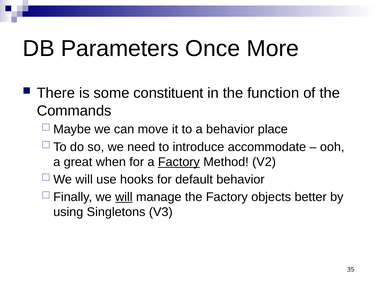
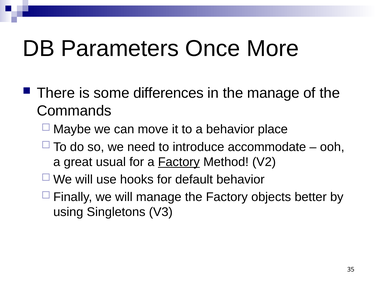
constituent: constituent -> differences (168, 93)
the function: function -> manage (273, 93)
when: when -> usual (111, 162)
will underline: present -> none (124, 198)
